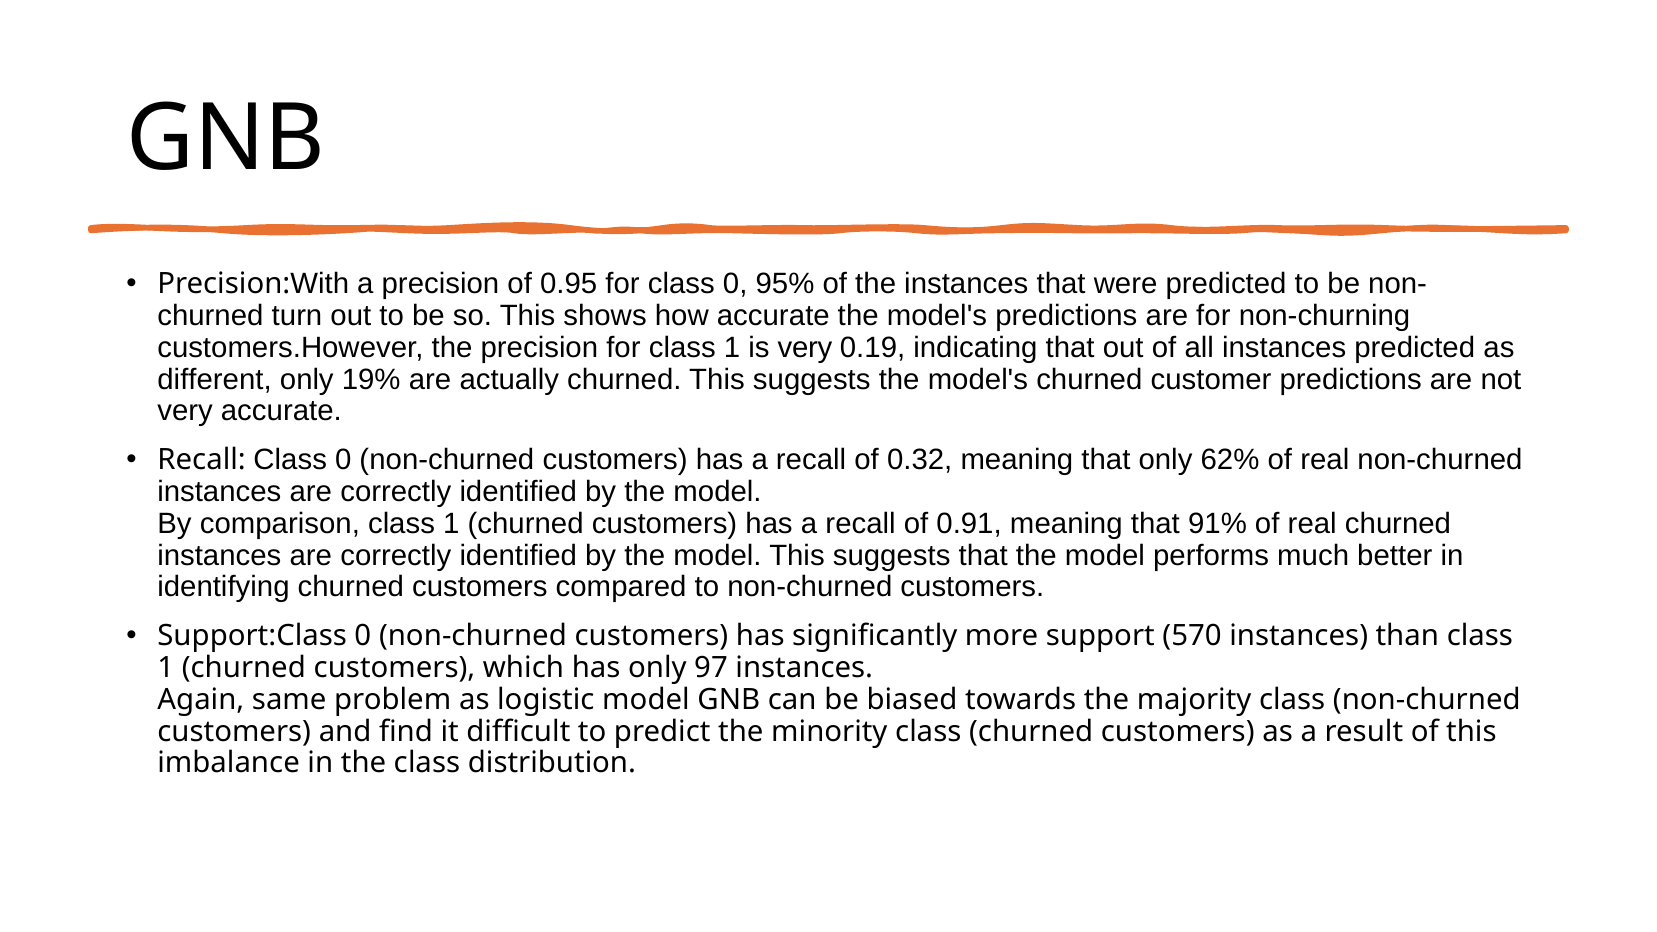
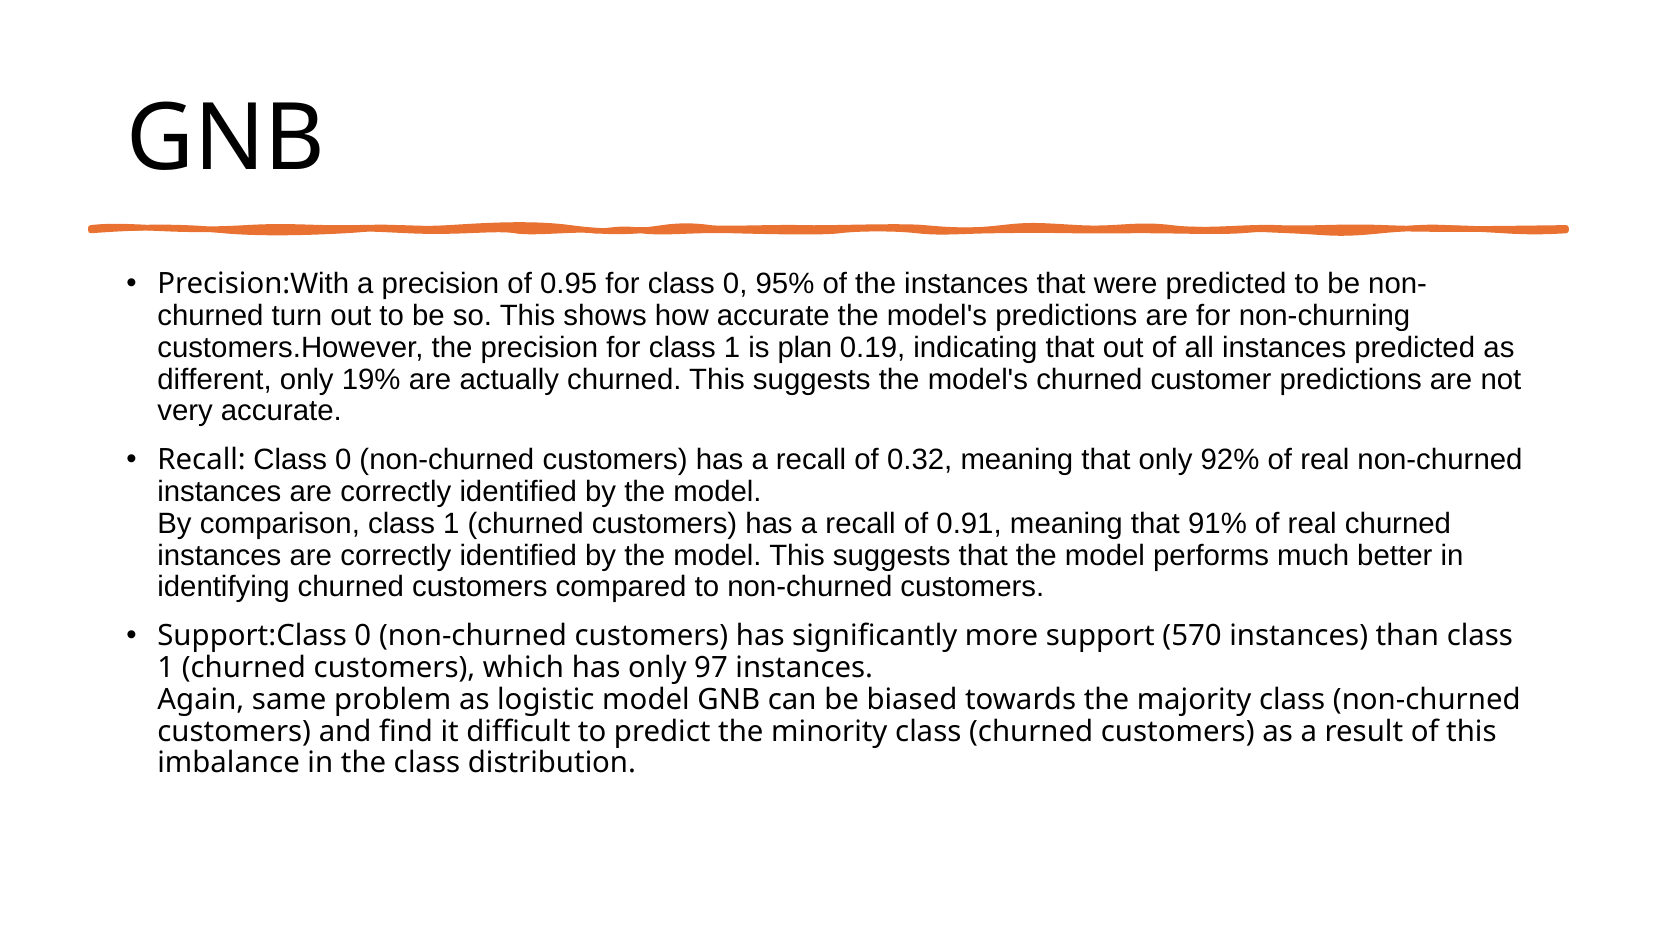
is very: very -> plan (805, 348)
62%: 62% -> 92% (1230, 460)
